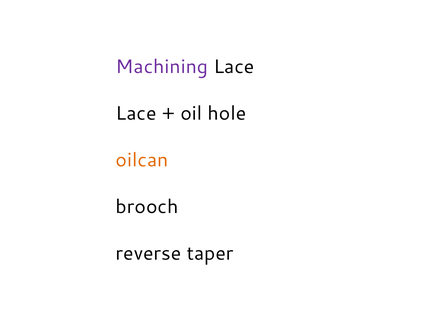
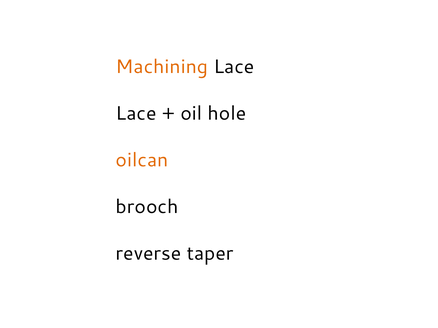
Machining colour: purple -> orange (162, 67)
